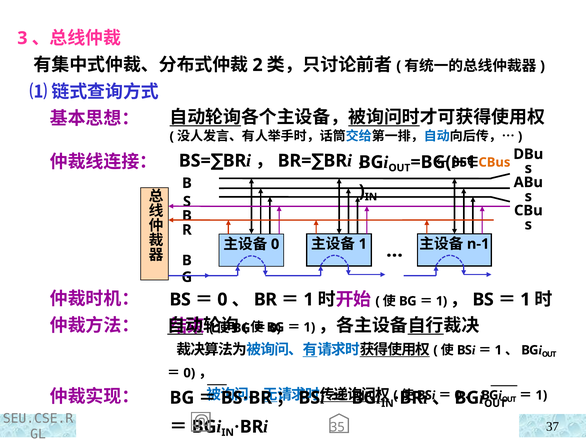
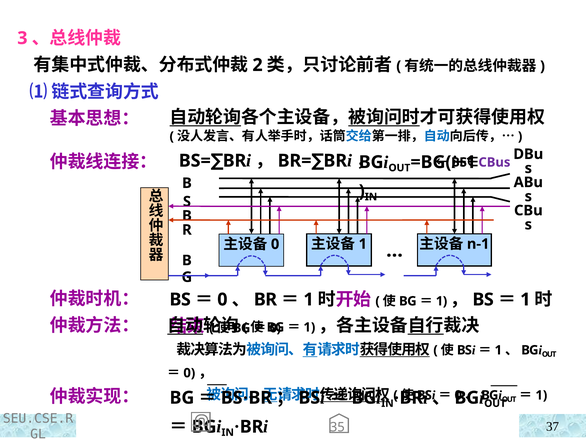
CBus colour: orange -> purple (494, 162)
